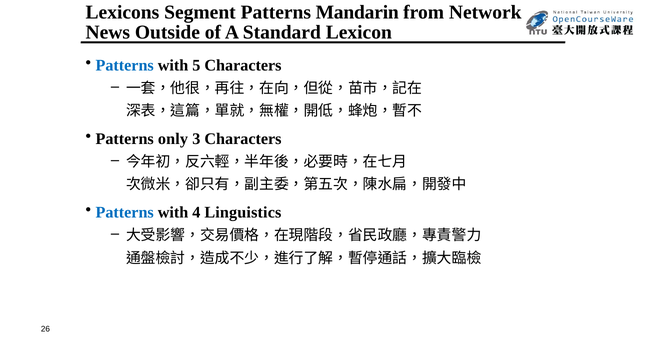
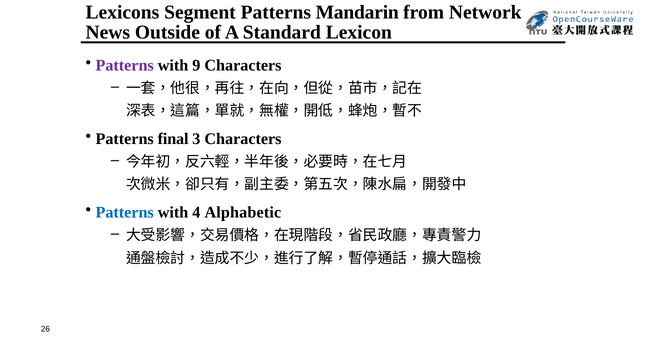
Patterns colour: blue -> purple (125, 65)
5: 5 -> 9 (196, 65)
only: only -> final (173, 139)
Linguistics: Linguistics -> Alphabetic (243, 212)
